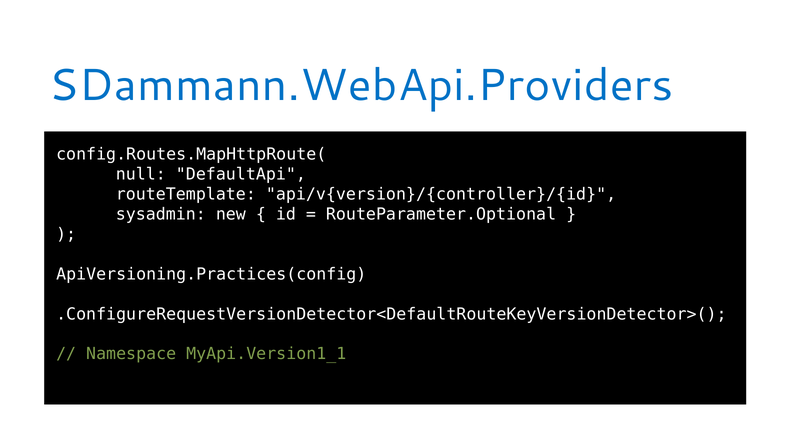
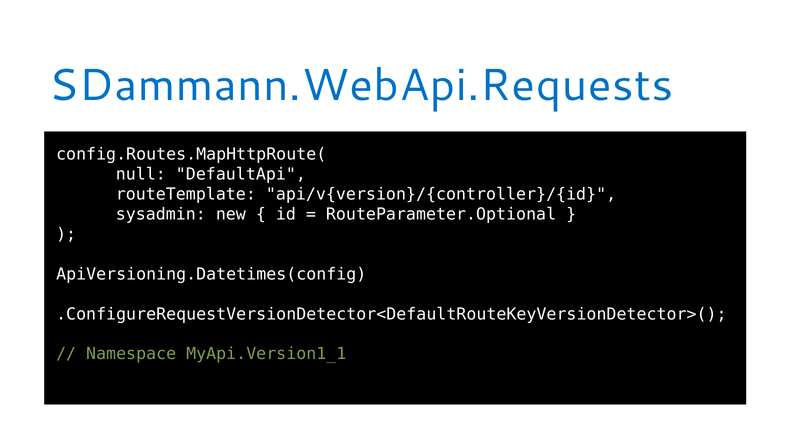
SDammann.WebApi.Providers: SDammann.WebApi.Providers -> SDammann.WebApi.Requests (361, 86)
ApiVersioning.Practices(config: ApiVersioning.Practices(config -> ApiVersioning.Datetimes(config (211, 274)
